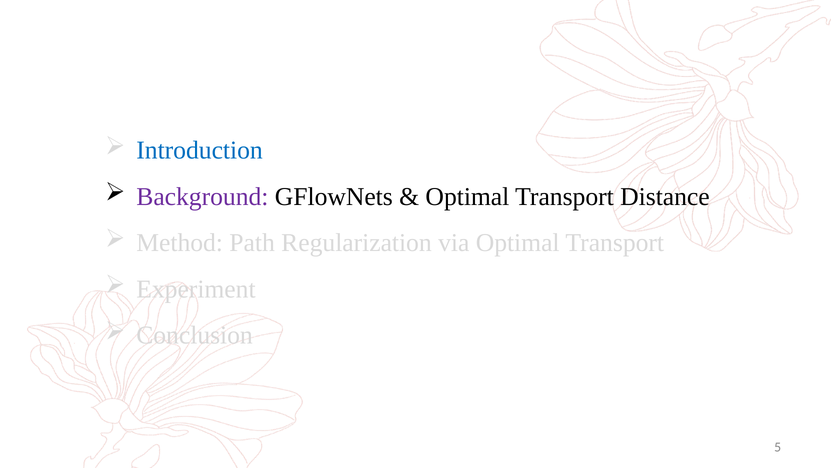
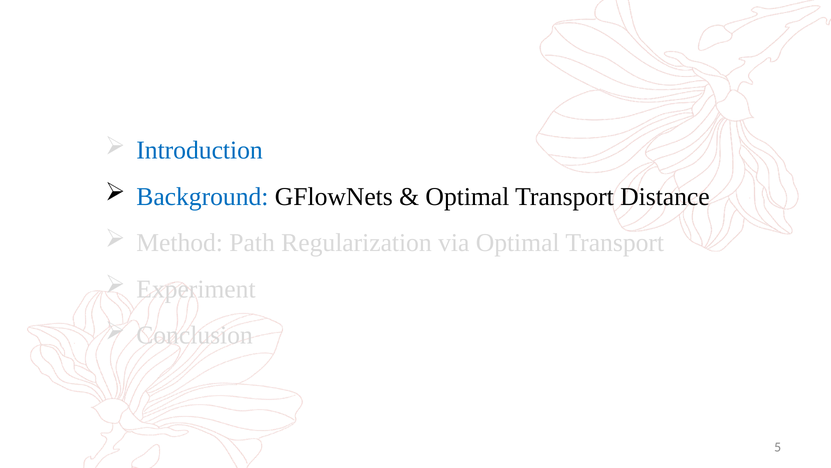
Background colour: purple -> blue (202, 196)
